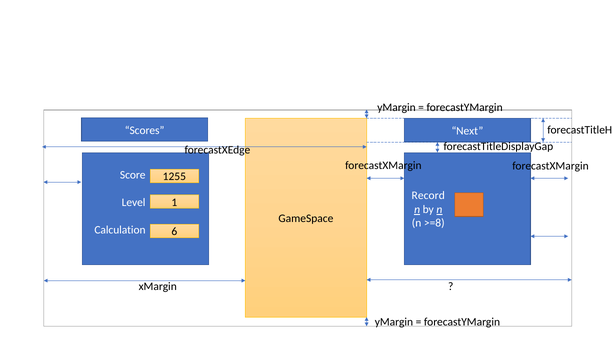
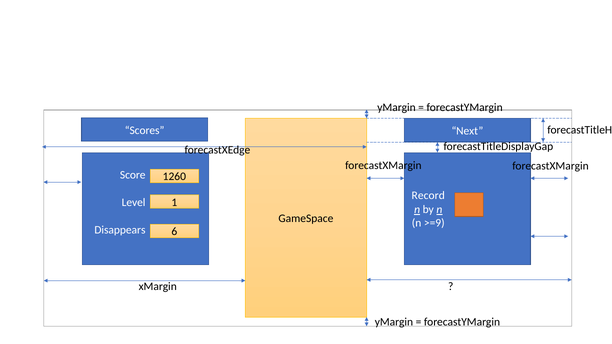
1255: 1255 -> 1260 (174, 177)
>=8: >=8 -> >=9 (434, 223)
Calculation: Calculation -> Disappears (120, 230)
